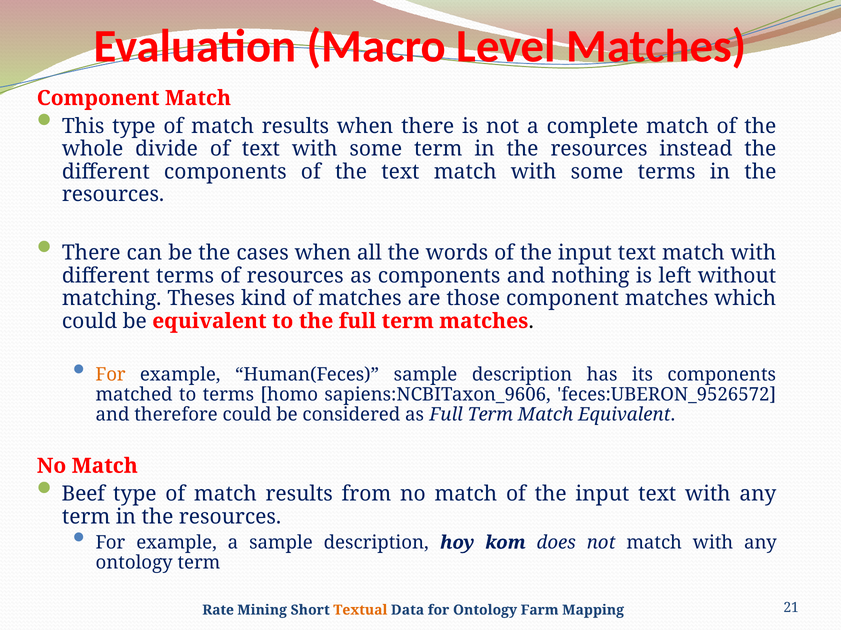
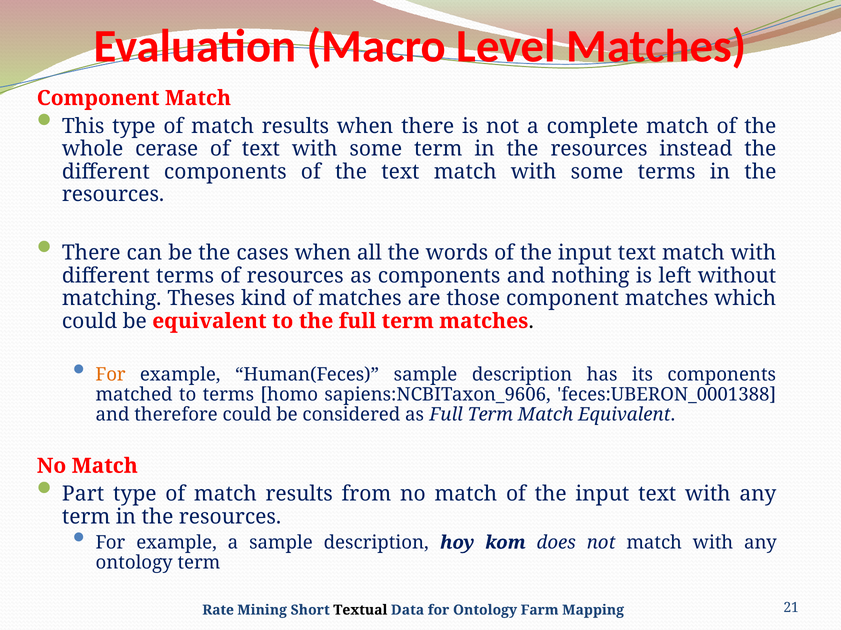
divide: divide -> cerase (167, 149)
feces:UBERON_9526572: feces:UBERON_9526572 -> feces:UBERON_0001388 (667, 395)
Beef: Beef -> Part (83, 495)
Textual colour: orange -> black (360, 611)
